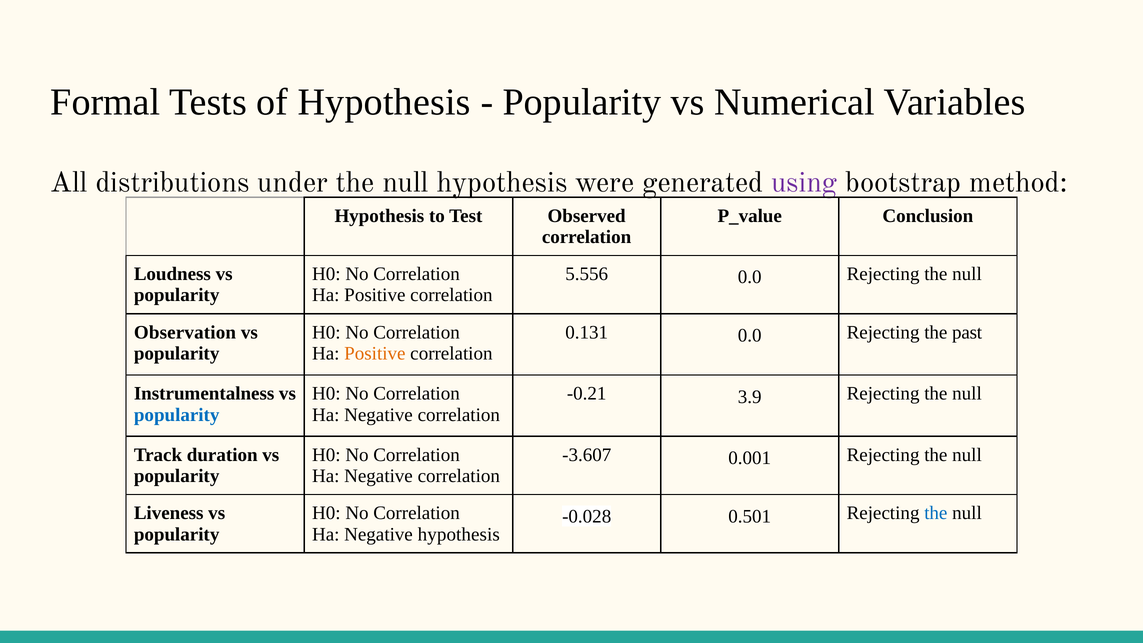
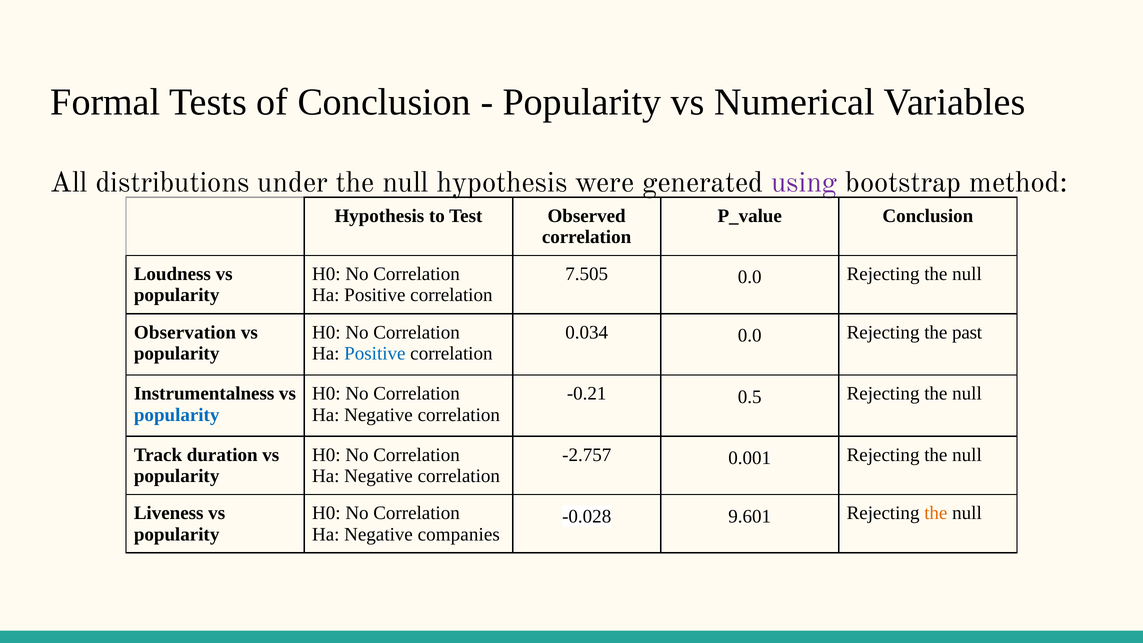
of Hypothesis: Hypothesis -> Conclusion (384, 102)
5.556: 5.556 -> 7.505 (587, 274)
0.131: 0.131 -> 0.034 (587, 332)
Positive colour: orange -> blue (375, 353)
3.9: 3.9 -> 0.5 (750, 397)
-3.607: -3.607 -> -2.757 (587, 455)
0.501: 0.501 -> 9.601 (750, 516)
the colour: blue -> orange (936, 513)
Negative hypothesis: hypothesis -> companies (459, 534)
